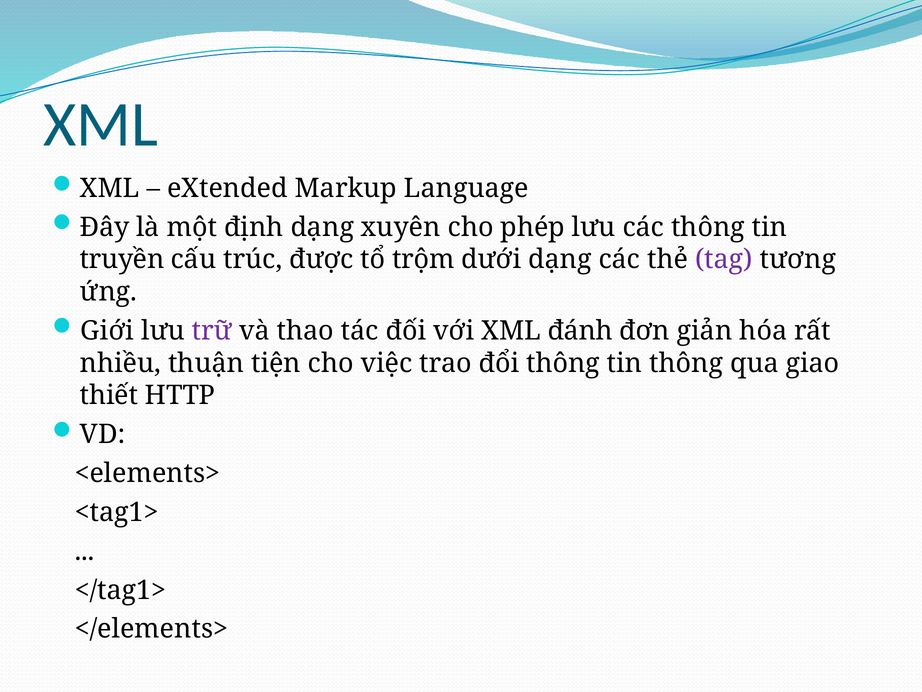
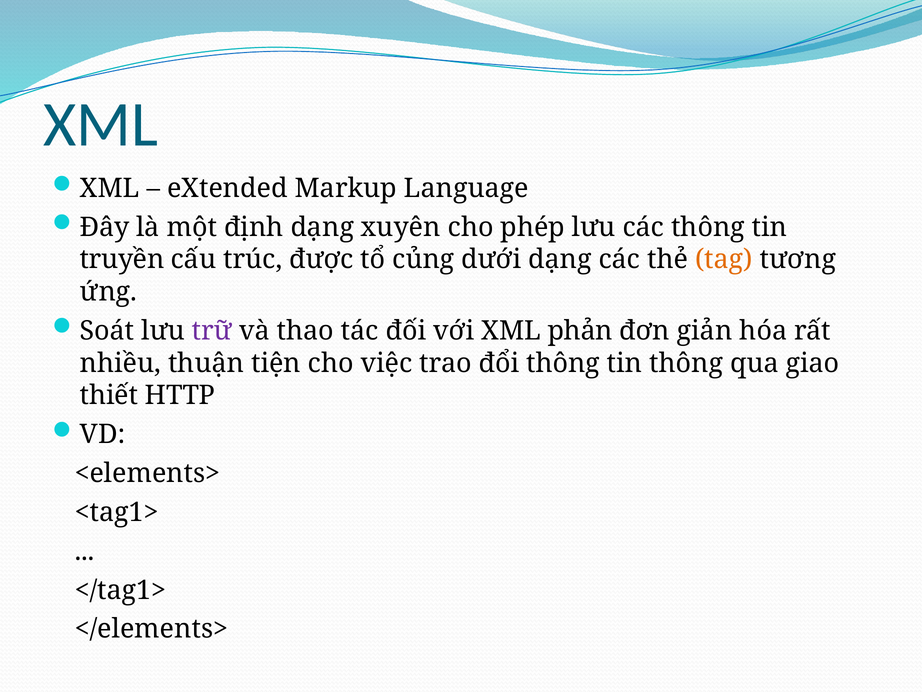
trộm: trộm -> củng (423, 259)
tag colour: purple -> orange (724, 259)
Giới: Giới -> Soát (107, 331)
đánh: đánh -> phản (580, 331)
